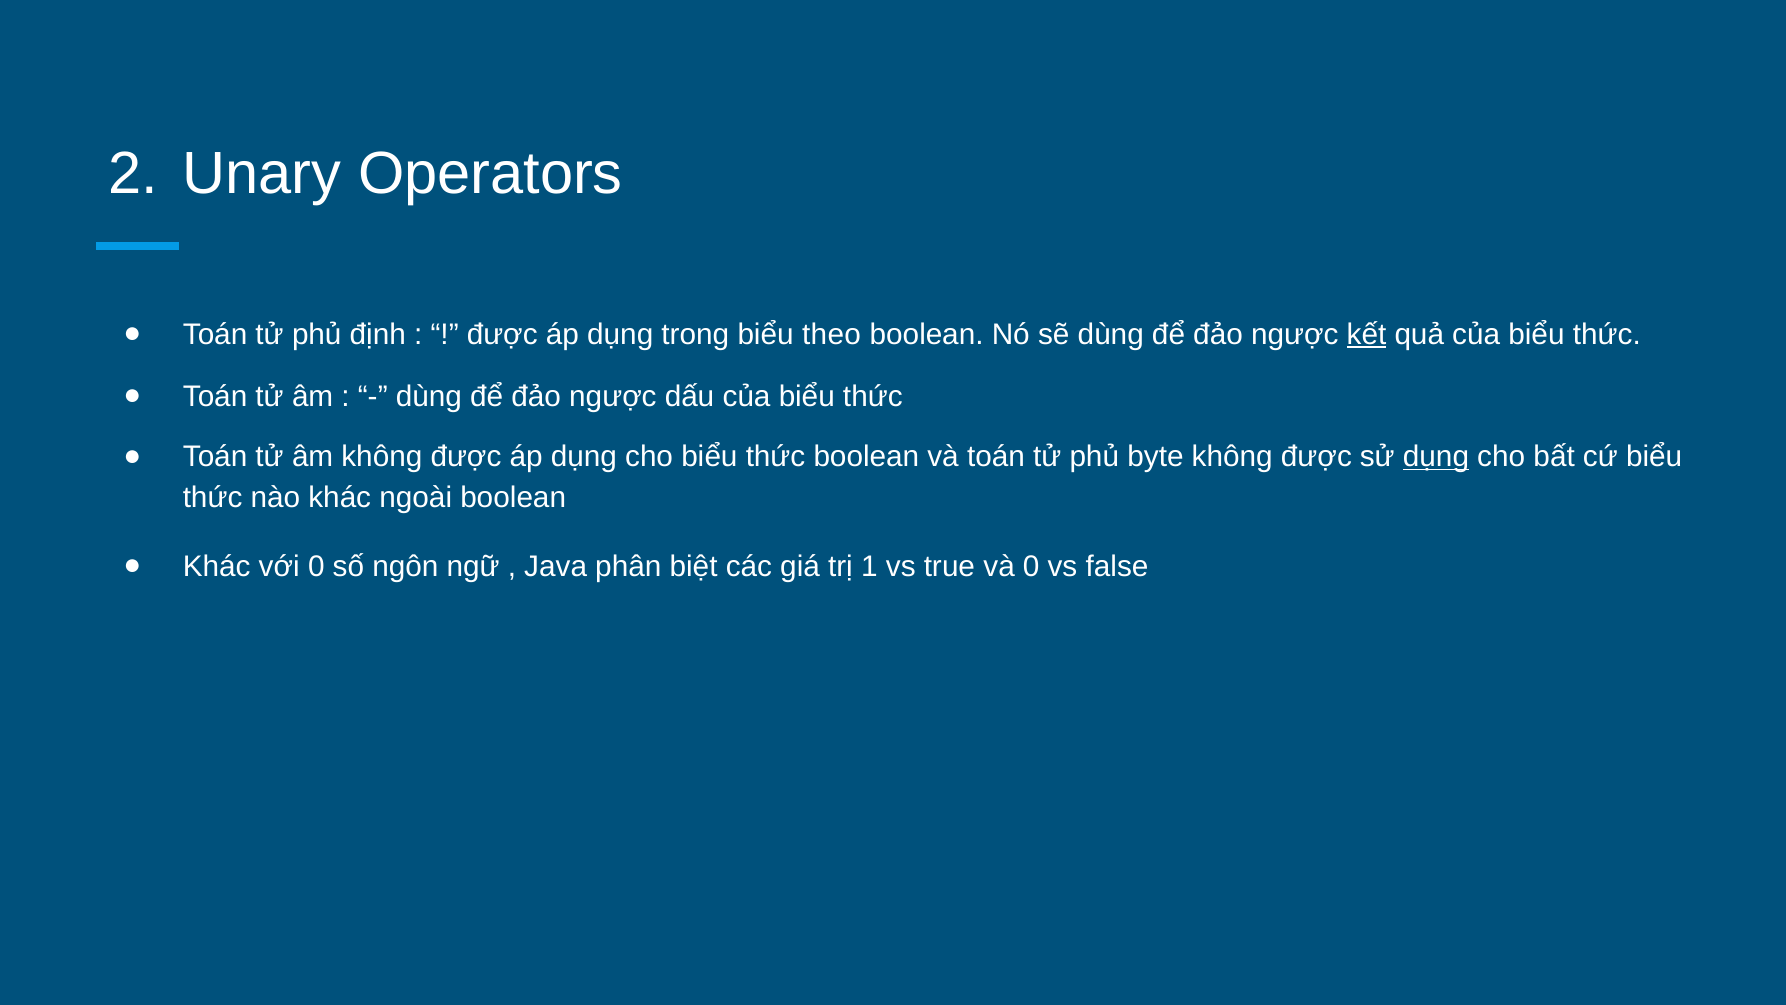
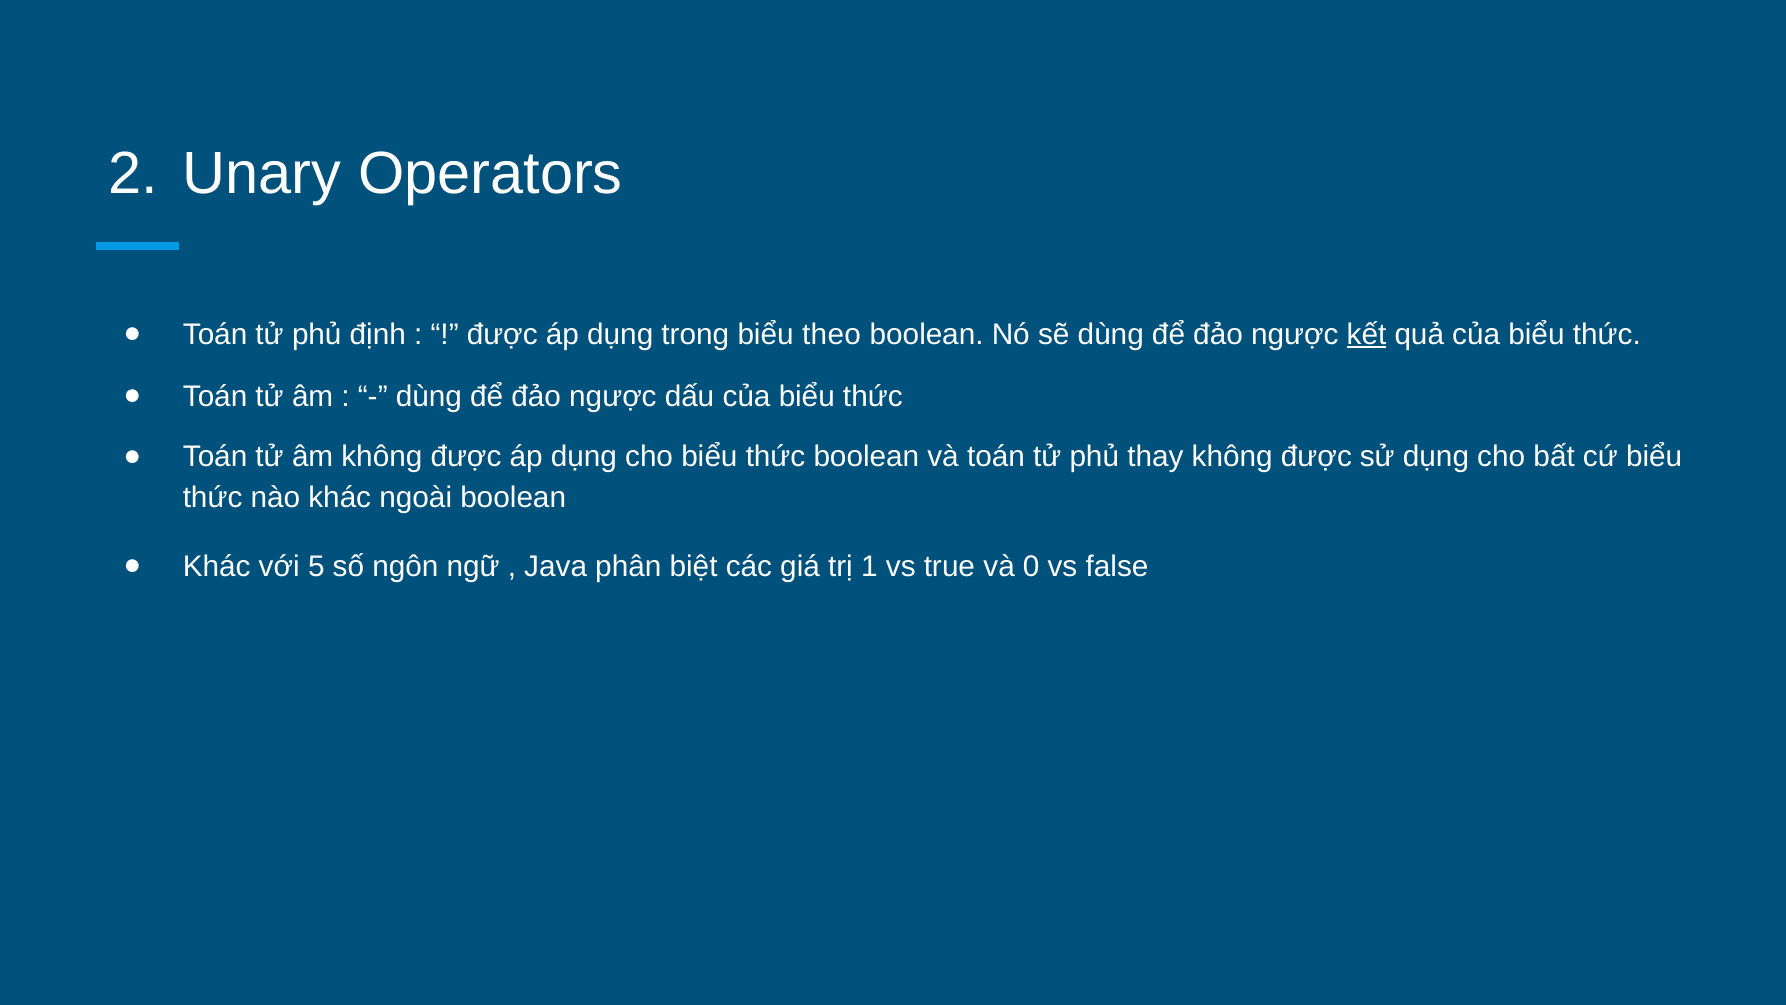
byte: byte -> thay (1155, 457)
dụng underline: present -> none (1436, 457)
với 0: 0 -> 5 (316, 566)
